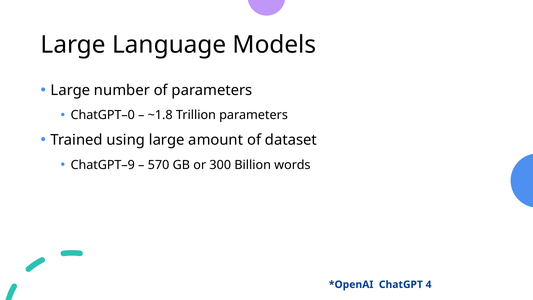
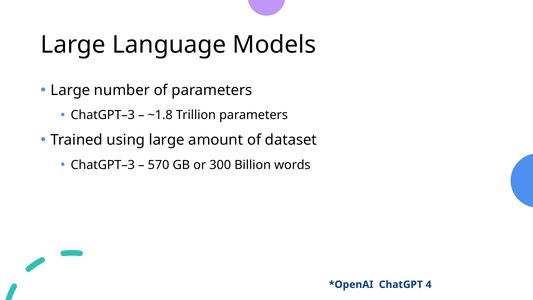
ChatGPT–0: ChatGPT–0 -> ChatGPT–3 (103, 115)
ChatGPT–9: ChatGPT–9 -> ChatGPT–3 (103, 165)
